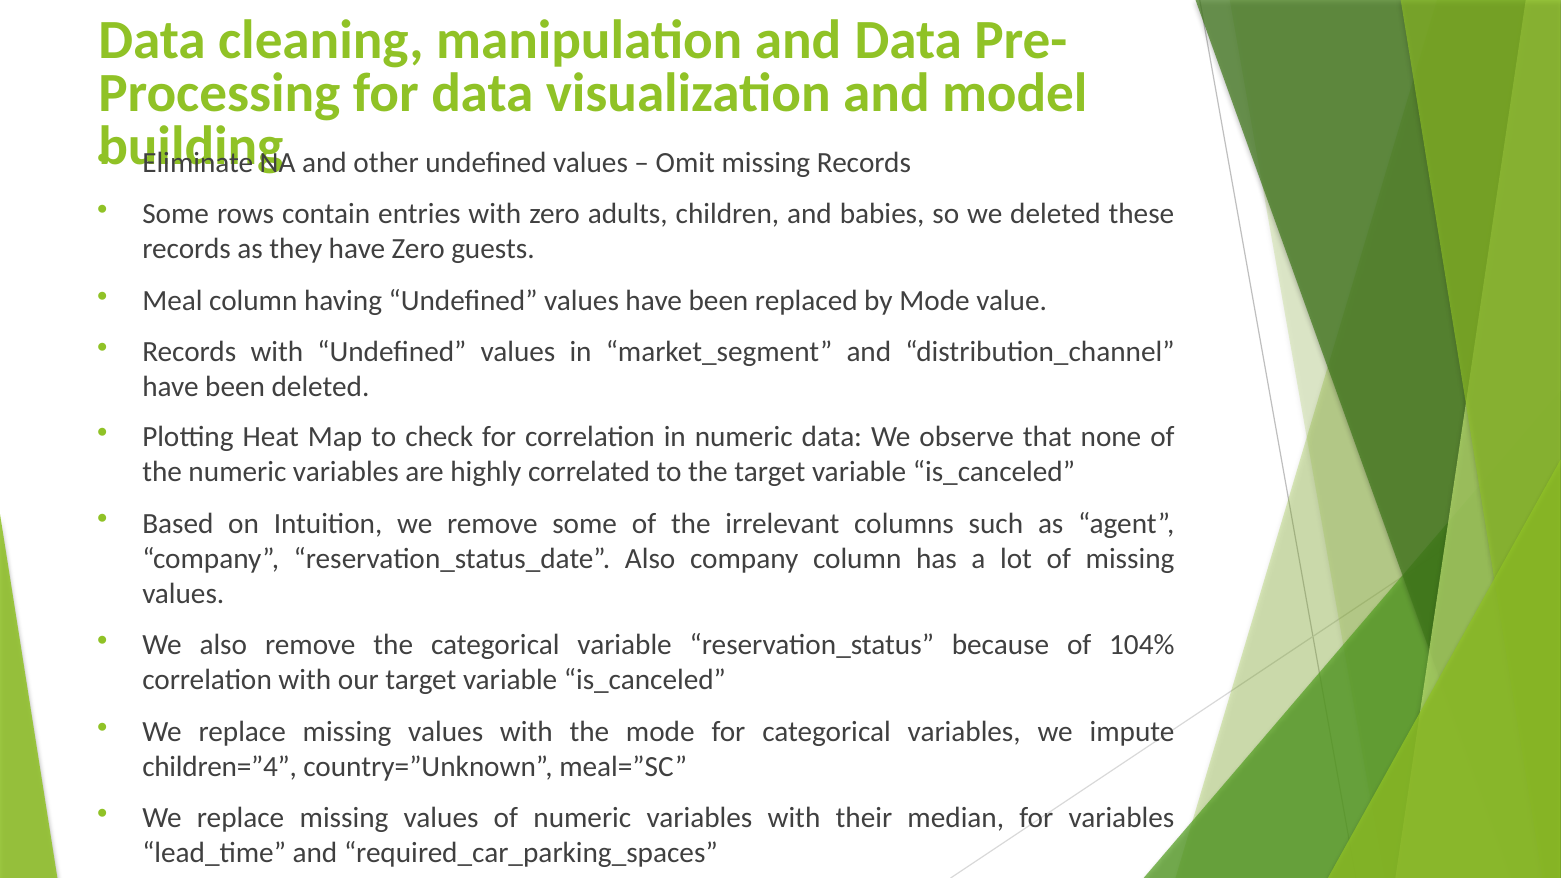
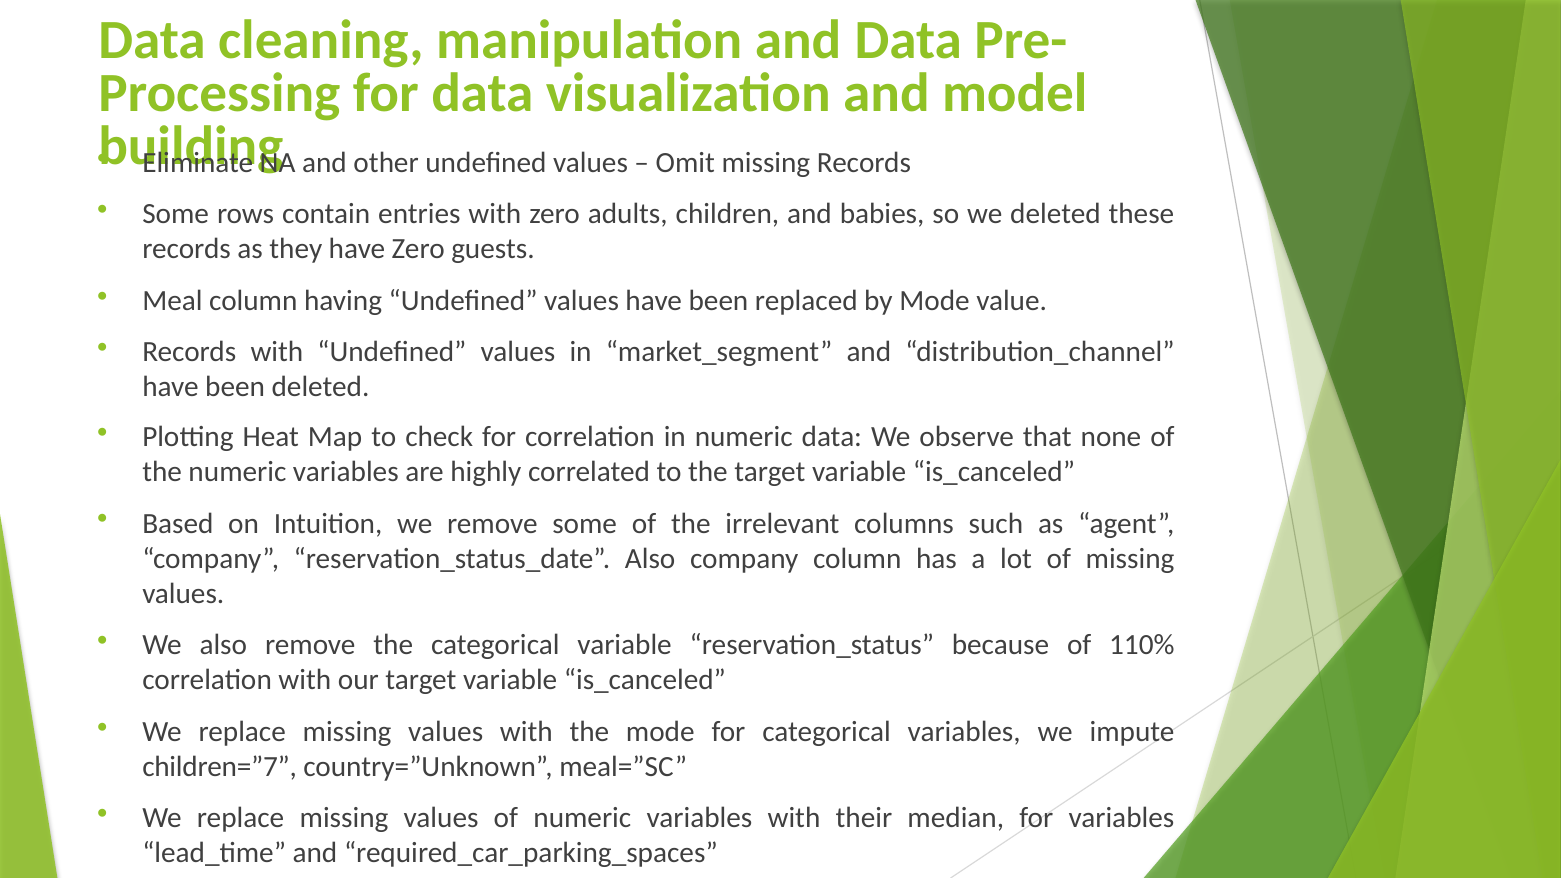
104%: 104% -> 110% (1142, 645)
children=”4: children=”4 -> children=”7 (220, 767)
